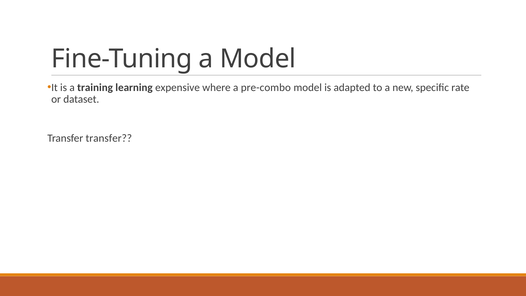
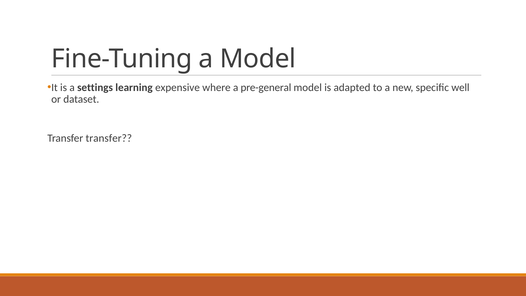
training: training -> settings (95, 87)
pre-combo: pre-combo -> pre-general (266, 87)
rate: rate -> well (460, 87)
